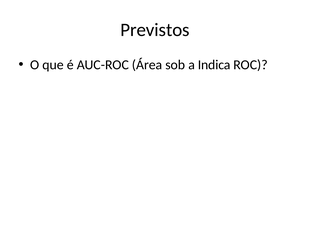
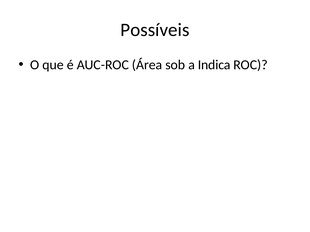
Previstos: Previstos -> Possíveis (155, 30)
